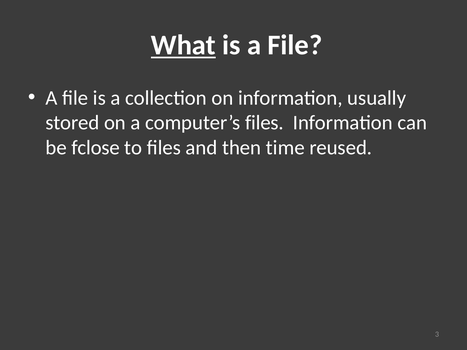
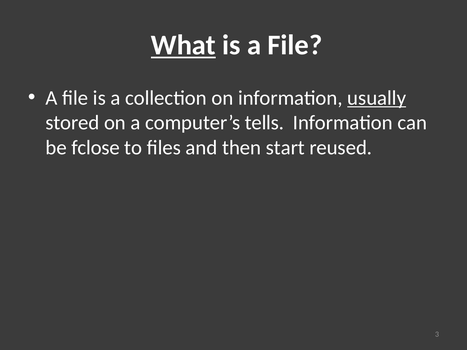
usually underline: none -> present (377, 98)
computer’s files: files -> tells (264, 123)
time: time -> start (285, 148)
